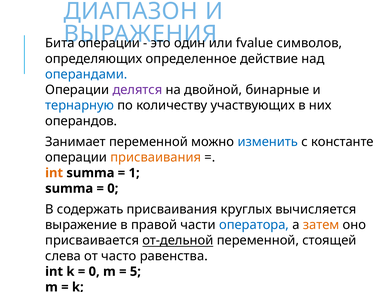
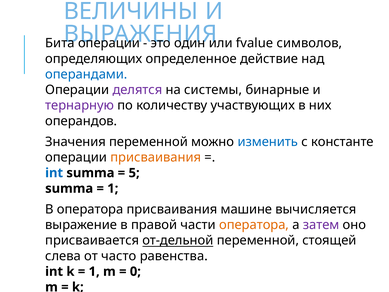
ДИАПАЗОН: ДИАПАЗОН -> ВЕЛИЧИНЫ (131, 11)
двойной: двойной -> системы (213, 90)
тернарную colour: blue -> purple (80, 105)
Занимает: Занимает -> Значения (75, 142)
int colour: orange -> blue (54, 173)
1: 1 -> 5 (134, 173)
0: 0 -> 1 (113, 188)
В содержать: содержать -> оператора (90, 209)
круглых: круглых -> машине (246, 209)
оператора colour: blue -> orange (254, 225)
затем colour: orange -> purple (321, 225)
0: 0 -> 1 (94, 271)
5: 5 -> 0 (135, 271)
